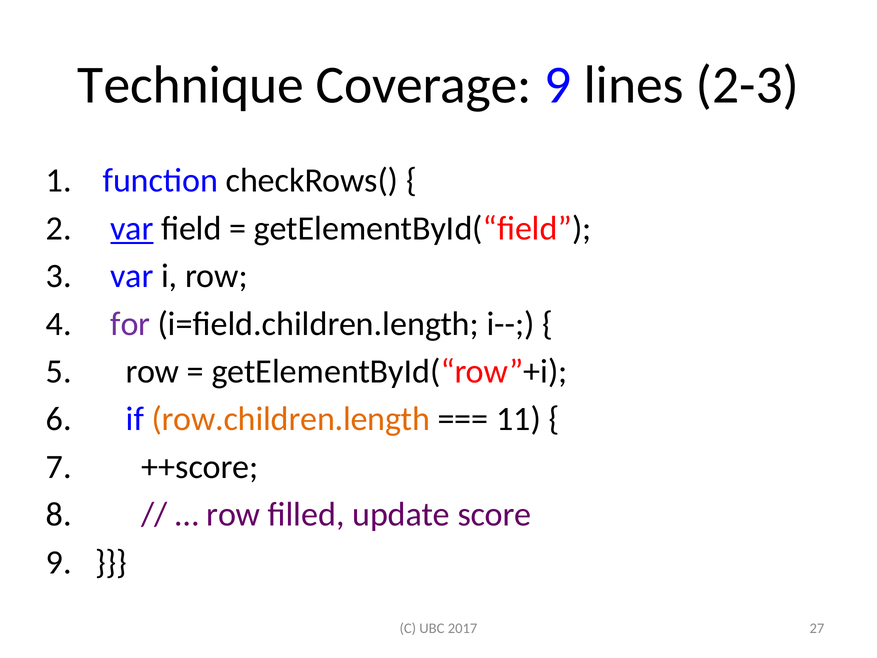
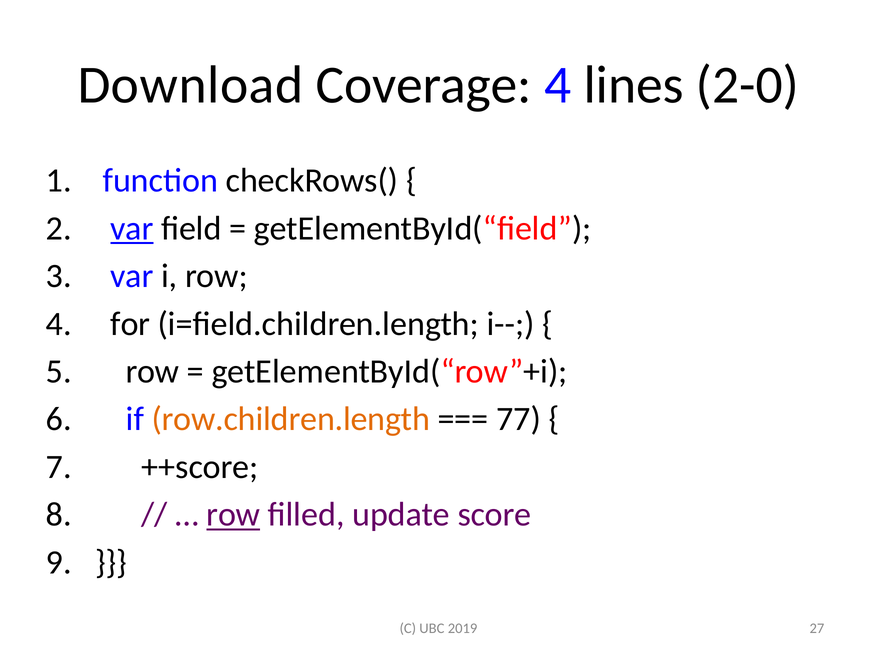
Technique: Technique -> Download (190, 85)
Coverage 9: 9 -> 4 (558, 85)
2-3: 2-3 -> 2-0 (748, 85)
for colour: purple -> black (130, 324)
11: 11 -> 77 (519, 419)
row underline: none -> present (233, 514)
2017: 2017 -> 2019 (463, 628)
